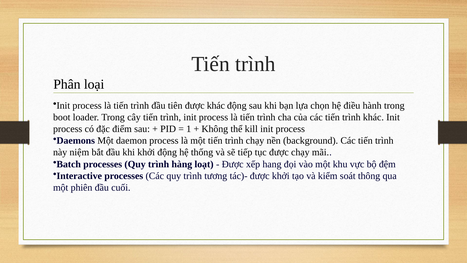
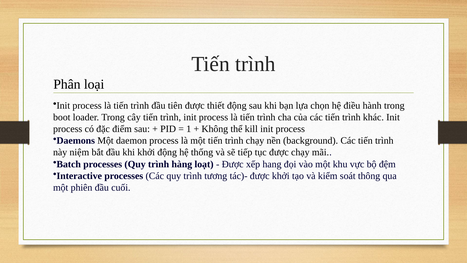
được khác: khác -> thiết (216, 106)
